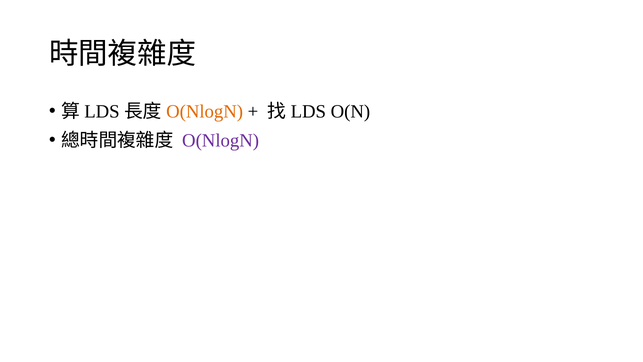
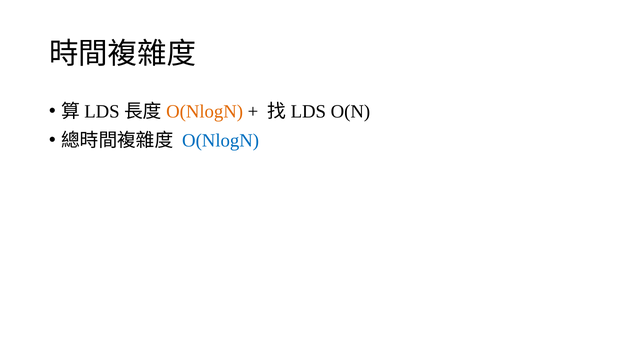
O(NlogN colour: purple -> blue (221, 140)
